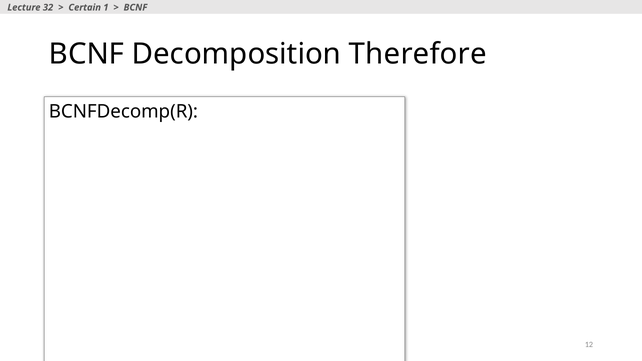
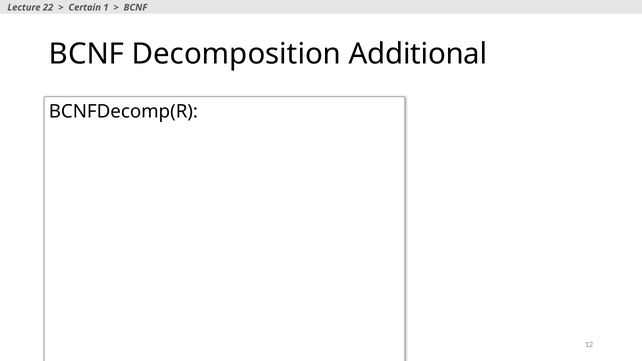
32: 32 -> 22 (48, 7)
Therefore: Therefore -> Additional (418, 54)
